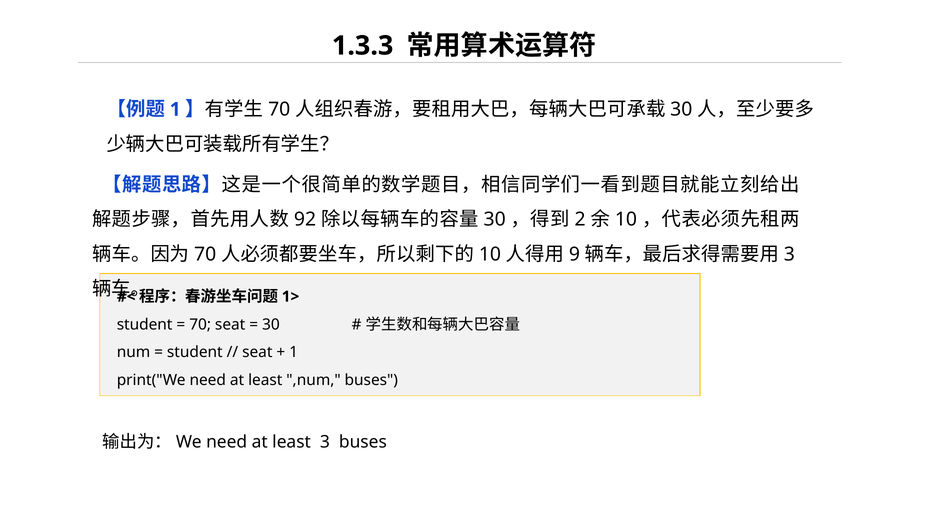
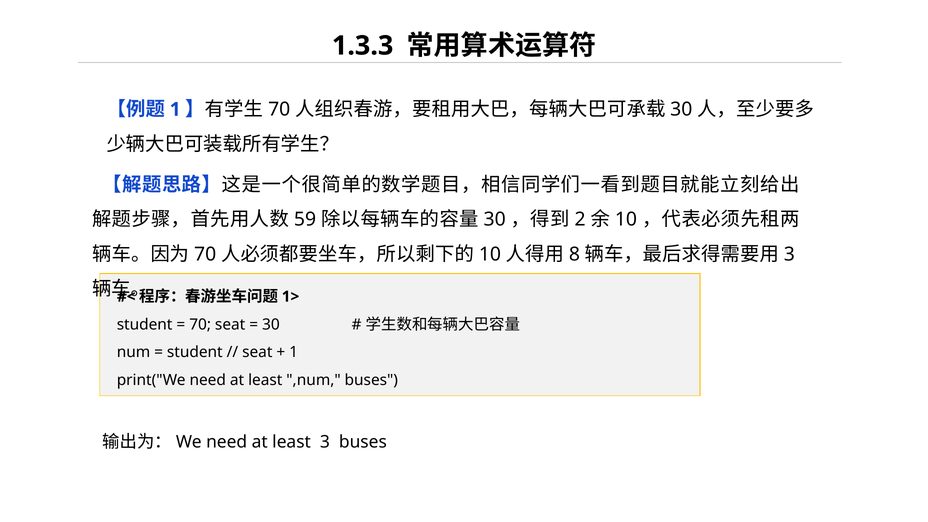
92: 92 -> 59 (305, 219)
9: 9 -> 8 (574, 254)
